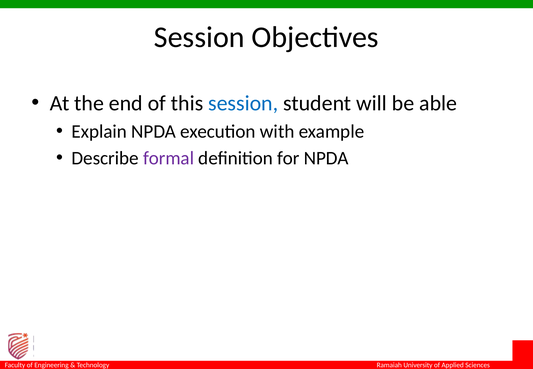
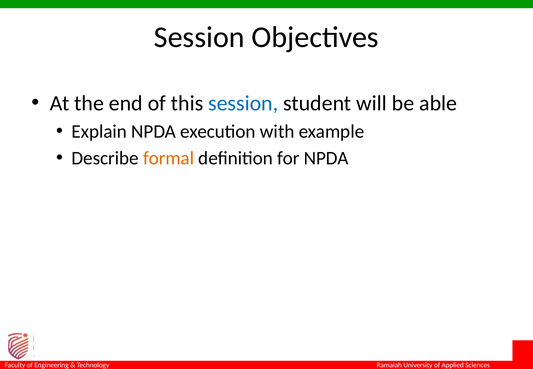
formal colour: purple -> orange (169, 158)
